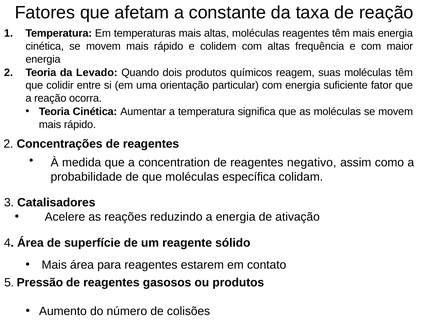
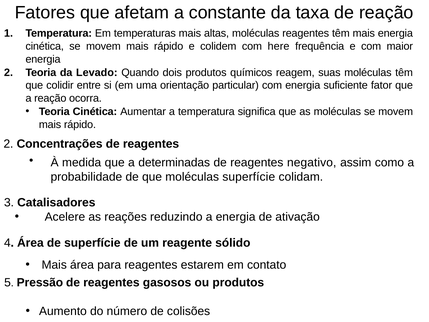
com altas: altas -> here (279, 46)
concentration: concentration -> determinadas (174, 162)
moléculas específica: específica -> superfície (249, 177)
